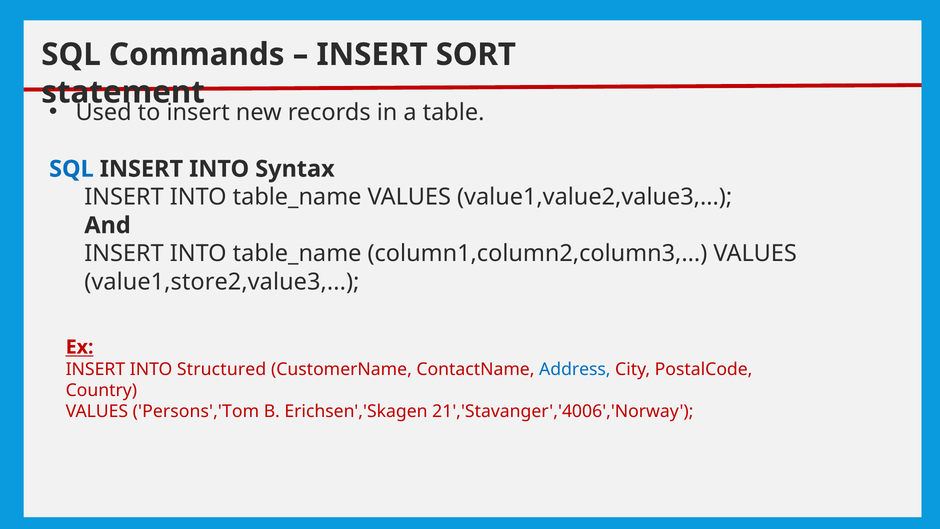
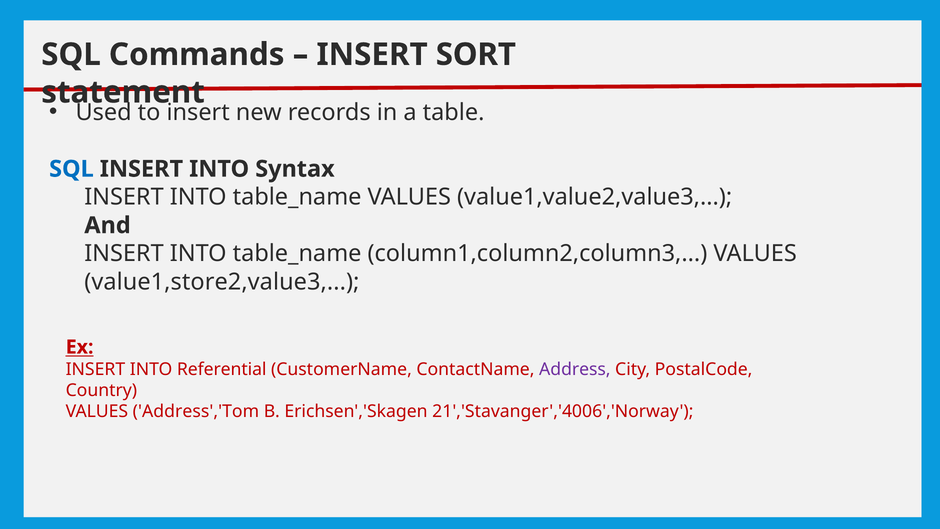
Structured: Structured -> Referential (222, 369)
Address colour: blue -> purple (575, 369)
Persons','Tom: Persons','Tom -> Address','Tom (196, 411)
